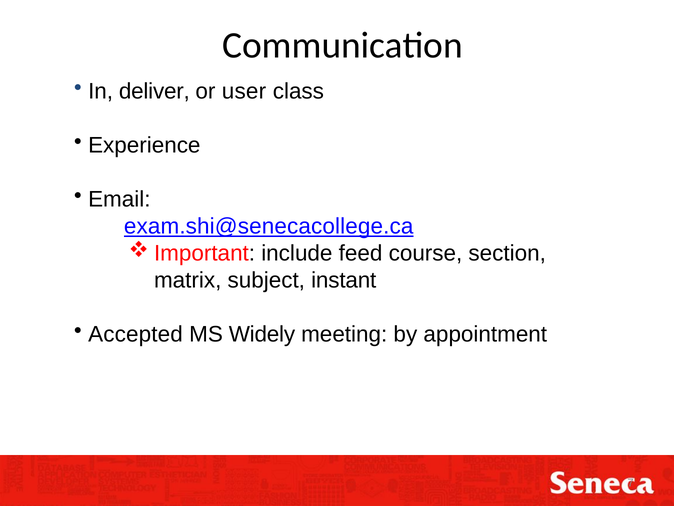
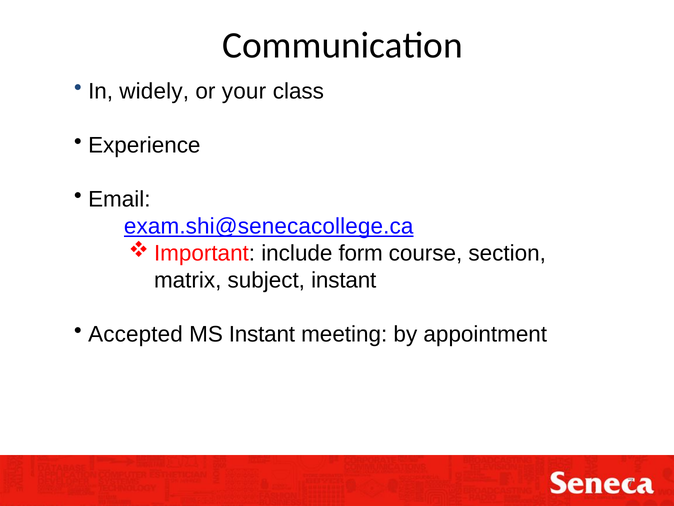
deliver: deliver -> widely (154, 91)
user: user -> your (244, 91)
feed: feed -> form (361, 253)
MS Widely: Widely -> Instant (262, 334)
